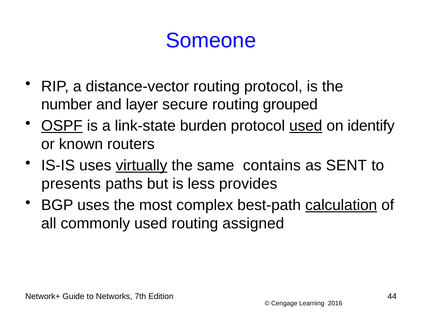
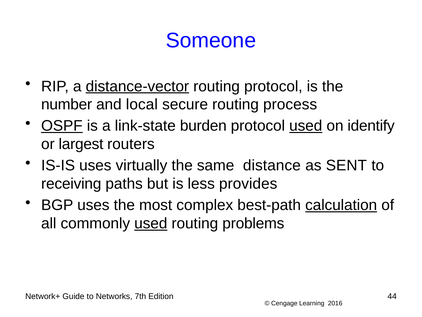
distance-vector underline: none -> present (137, 86)
layer: layer -> local (142, 104)
grouped: grouped -> process (290, 104)
known: known -> largest (81, 144)
virtually underline: present -> none (141, 165)
contains: contains -> distance (272, 165)
presents: presents -> receiving (71, 184)
used underline: none -> present (151, 223)
assigned: assigned -> problems (253, 223)
